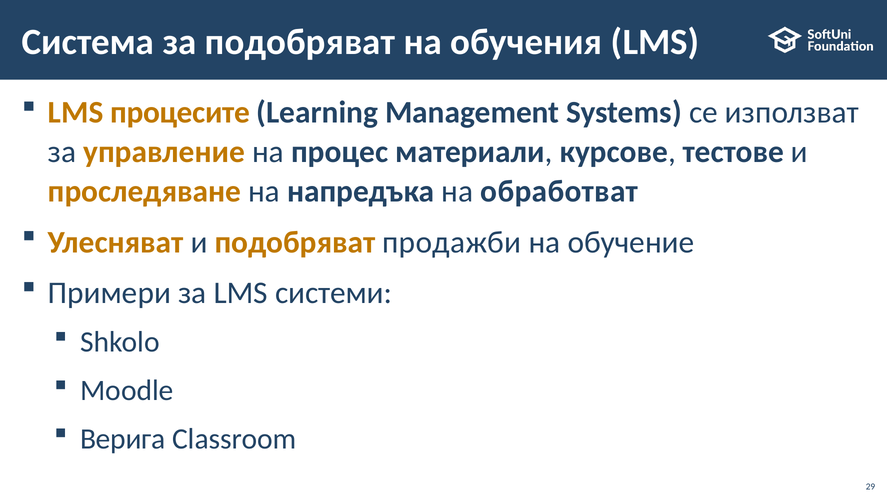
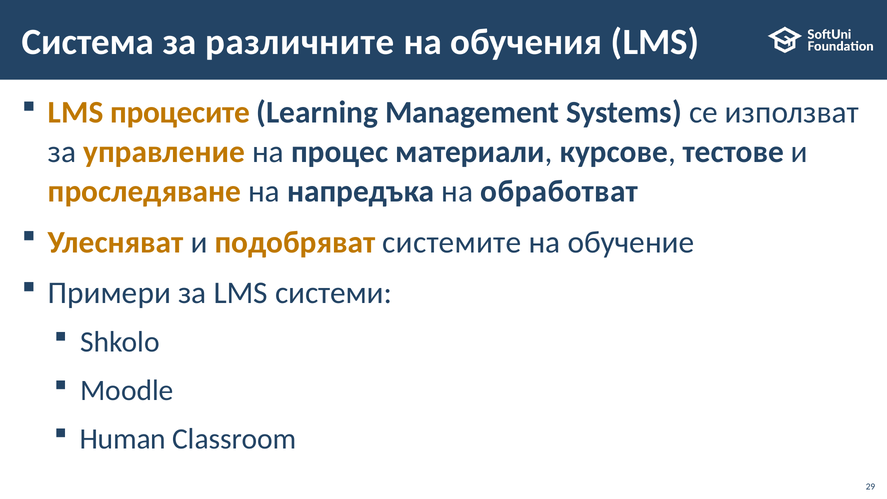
за подобряват: подобряват -> различните (300, 42)
продажби: продажби -> системите (452, 242)
Верига: Верига -> Human (123, 439)
